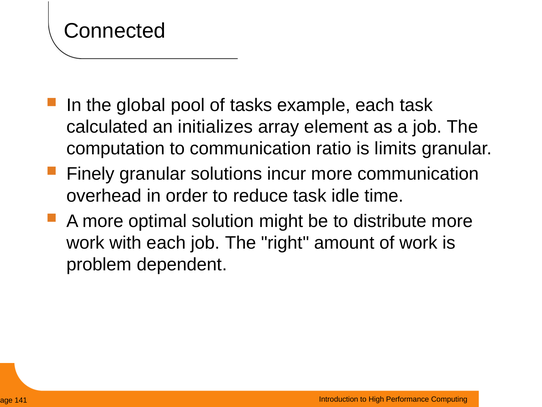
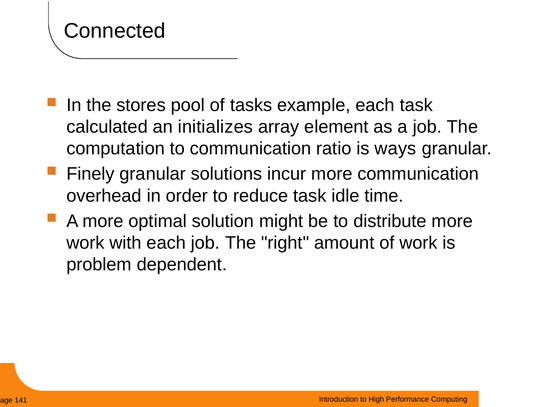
global: global -> stores (141, 105)
limits: limits -> ways (395, 149)
